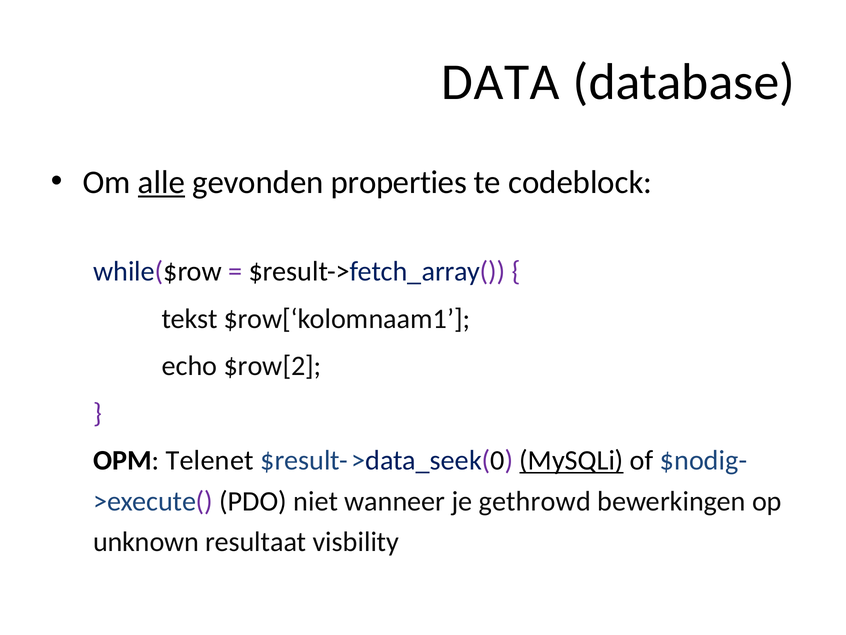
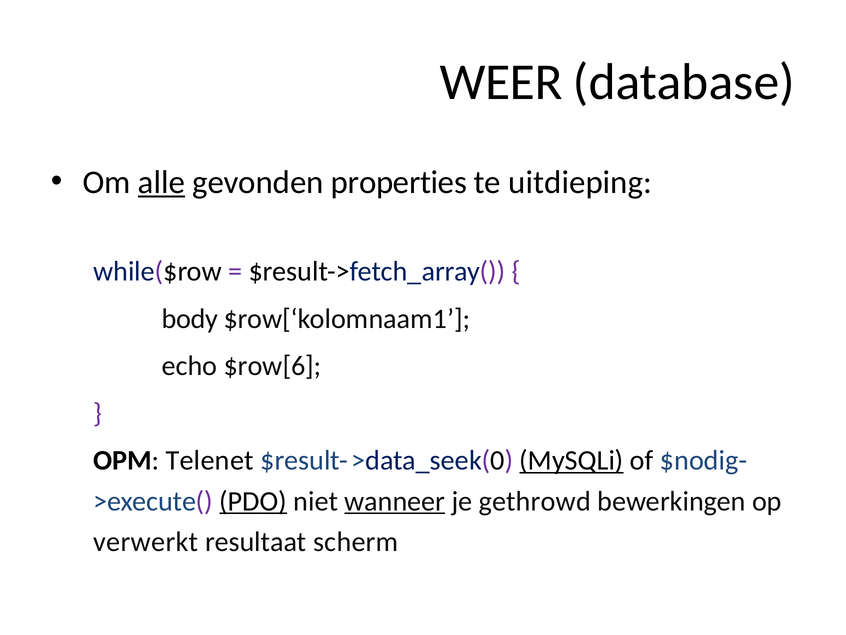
DATA: DATA -> WEER (501, 82)
codeblock: codeblock -> uitdieping (580, 182)
tekst: tekst -> body (190, 319)
$row[2: $row[2 -> $row[6 (273, 366)
PDO underline: none -> present (253, 501)
wanneer underline: none -> present (395, 501)
unknown: unknown -> verwerkt (146, 541)
visbility: visbility -> scherm (356, 541)
